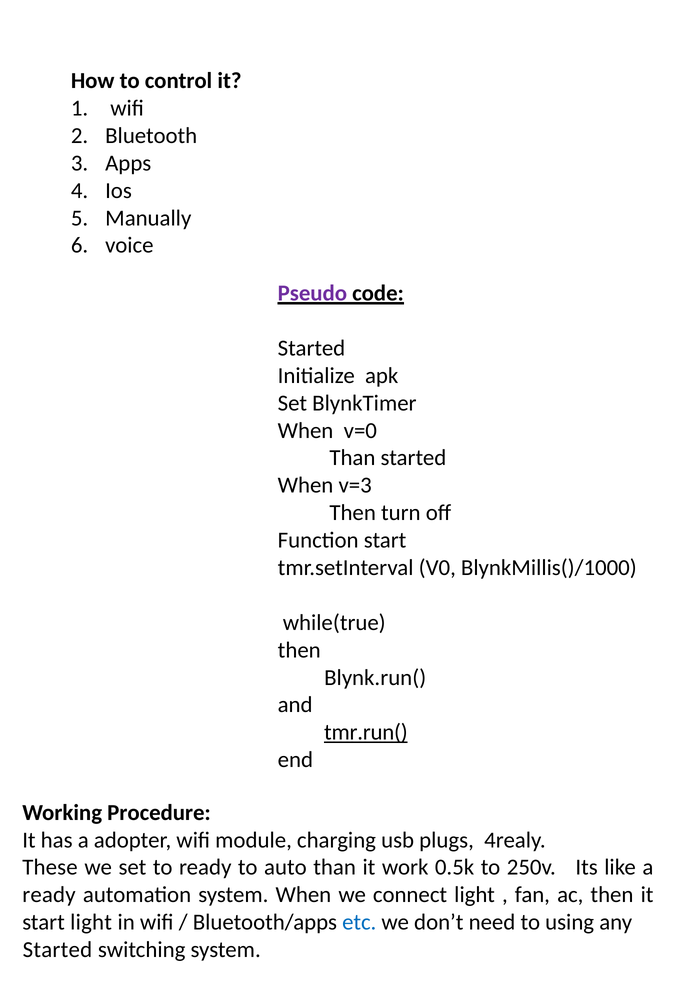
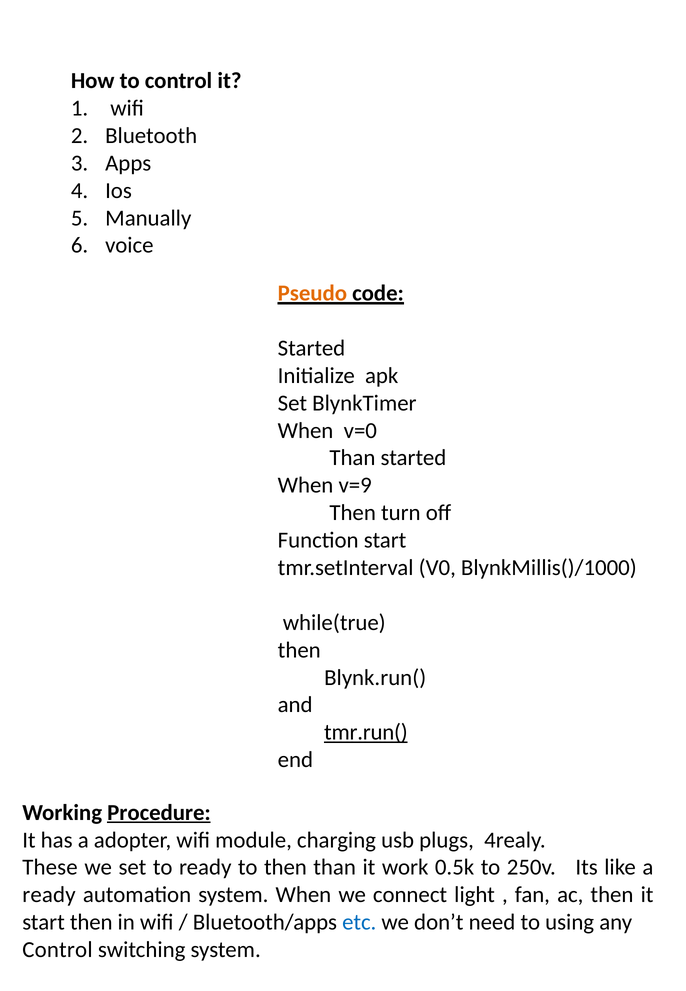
Pseudo colour: purple -> orange (312, 293)
v=3: v=3 -> v=9 (355, 485)
Procedure underline: none -> present (159, 812)
to auto: auto -> then (285, 867)
start light: light -> then (91, 922)
Started: Started -> Control (57, 950)
